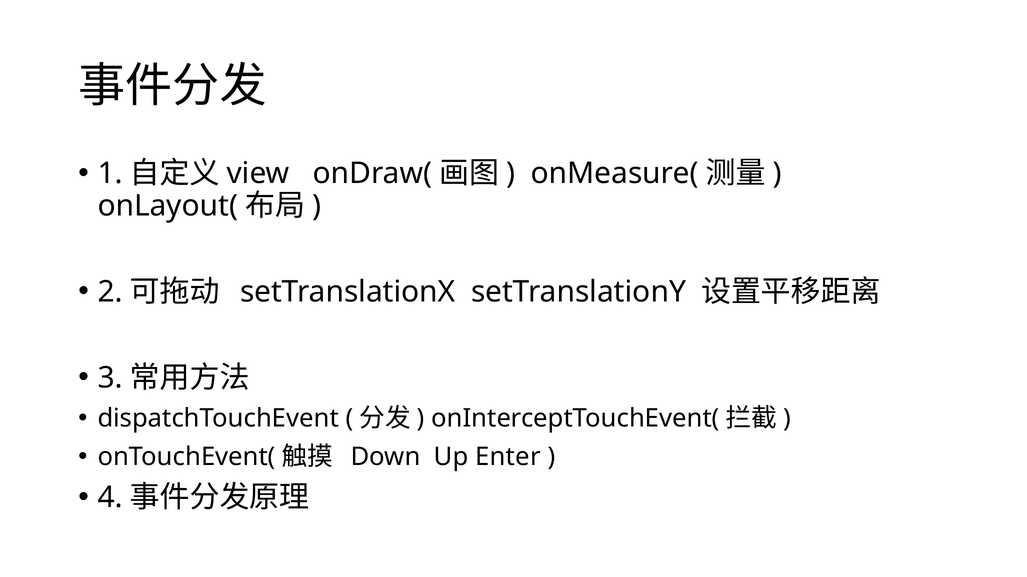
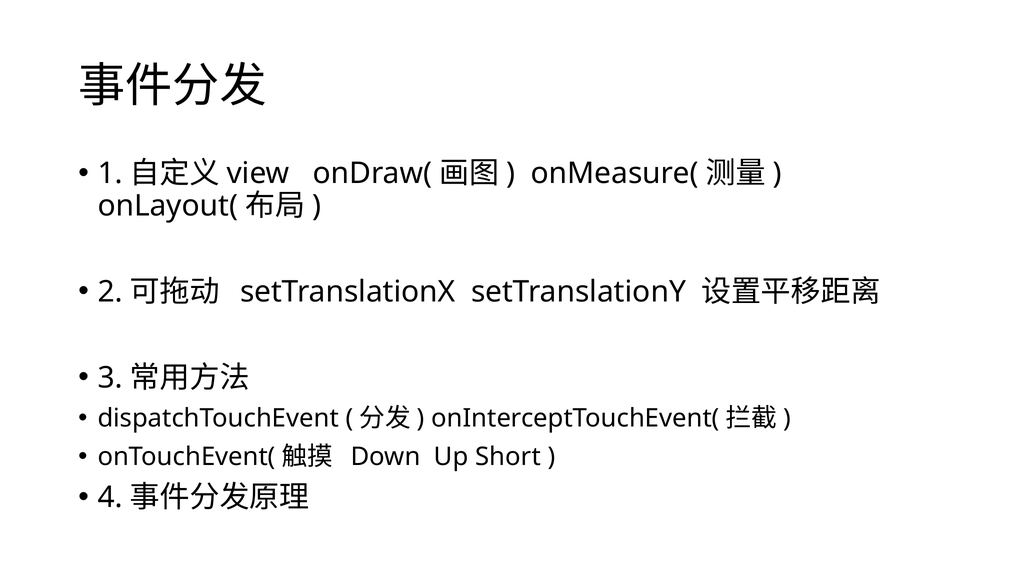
Enter: Enter -> Short (508, 457)
